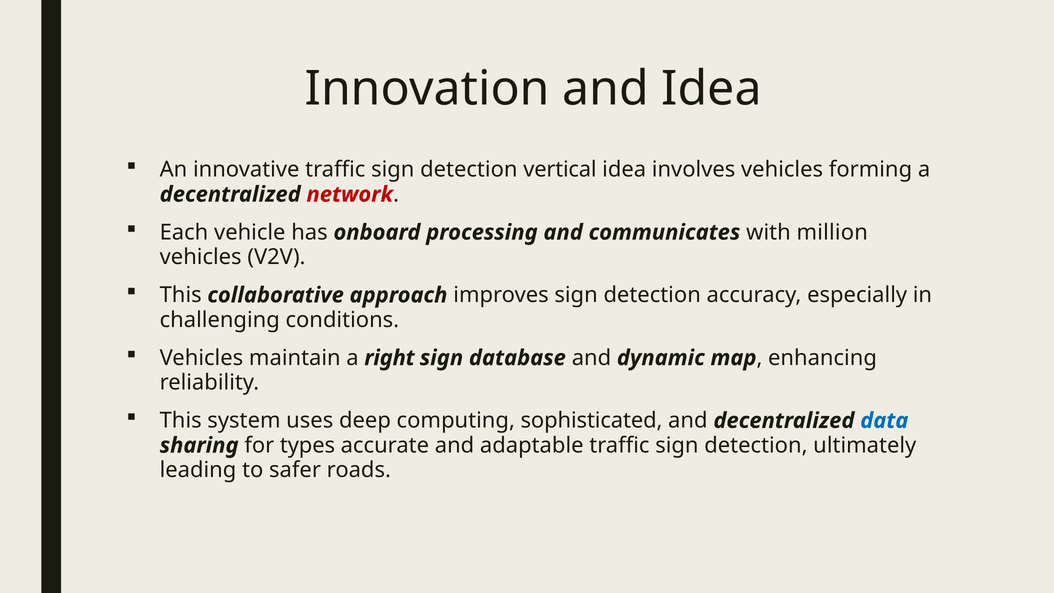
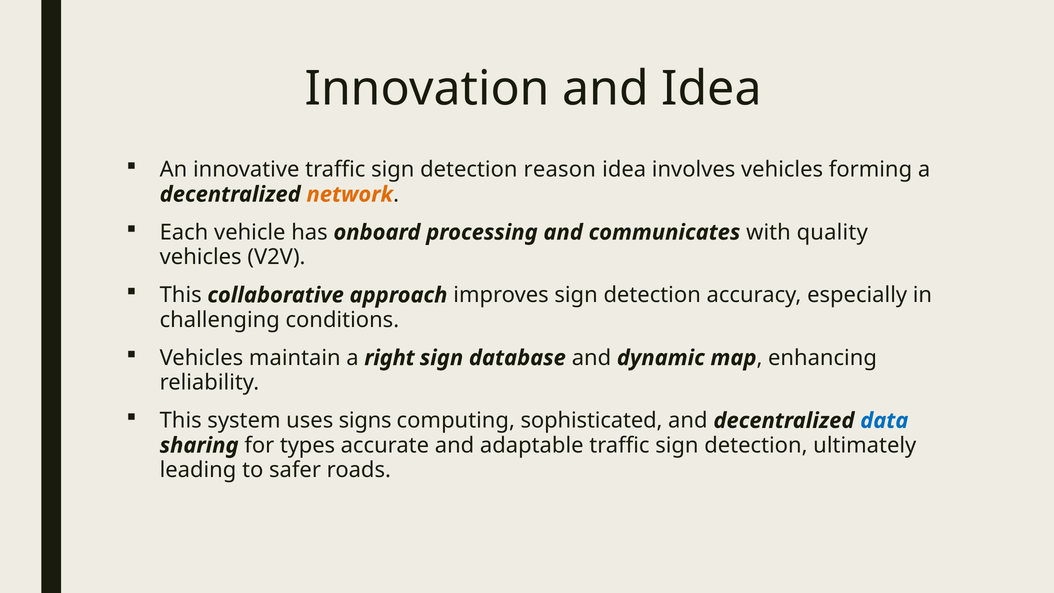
vertical: vertical -> reason (560, 170)
network colour: red -> orange (350, 194)
million: million -> quality (832, 232)
deep: deep -> signs (365, 421)
